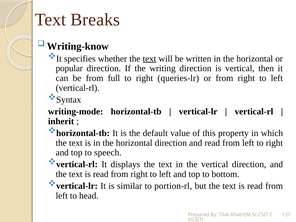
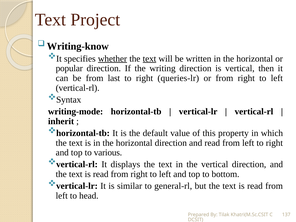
Breaks: Breaks -> Project (95, 20)
whether underline: none -> present (112, 59)
full: full -> last (114, 78)
speech: speech -> various (108, 153)
portion-rl: portion-rl -> general-rl (173, 186)
